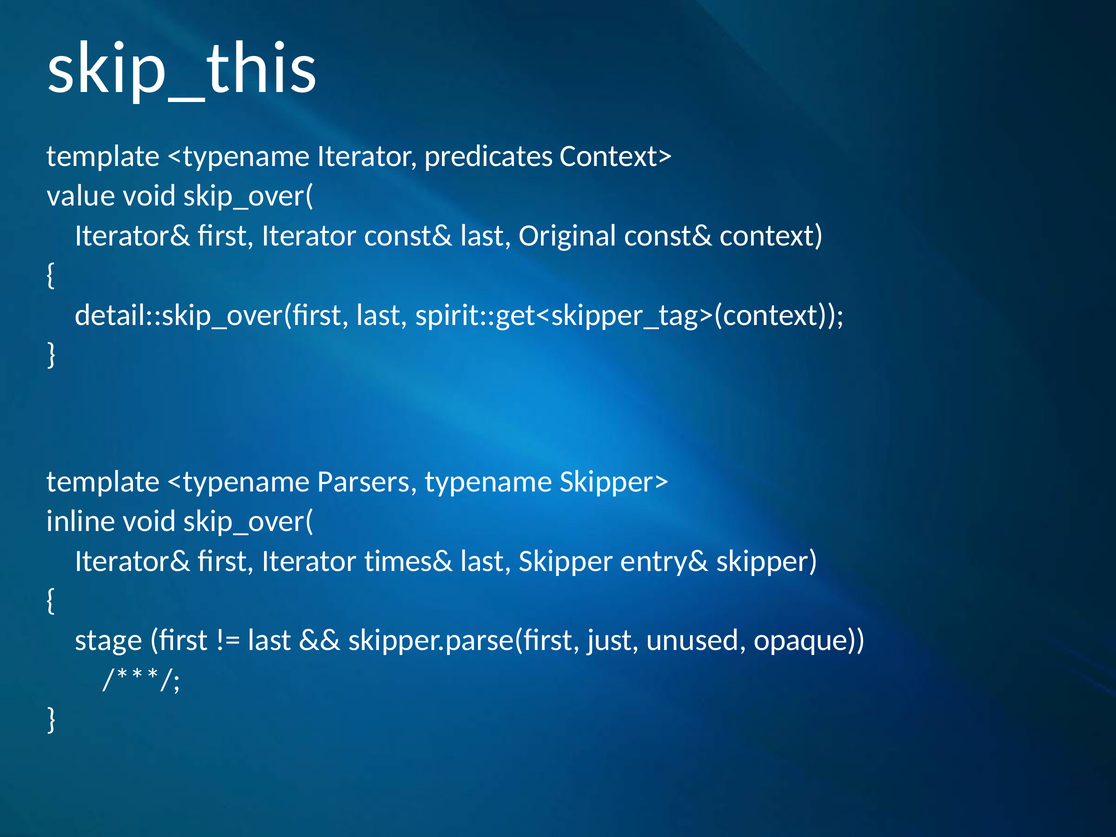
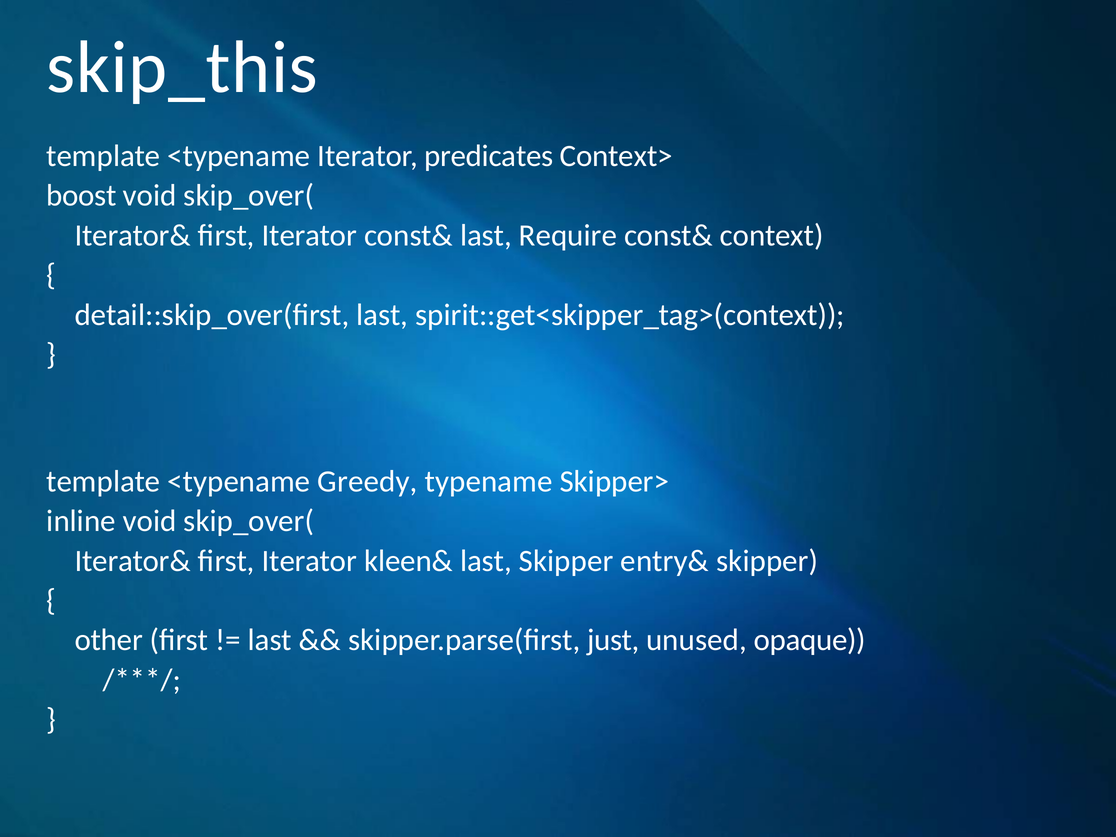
value: value -> boost (81, 196)
Original: Original -> Require (568, 235)
Parsers: Parsers -> Greedy (368, 482)
times&: times& -> kleen& (409, 561)
stage: stage -> other (109, 640)
